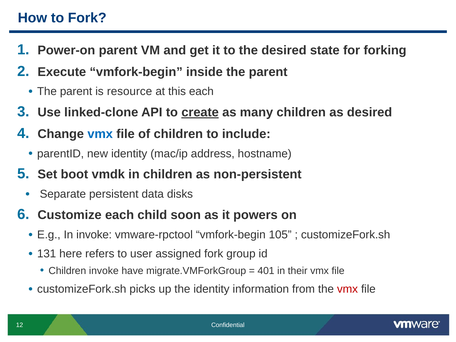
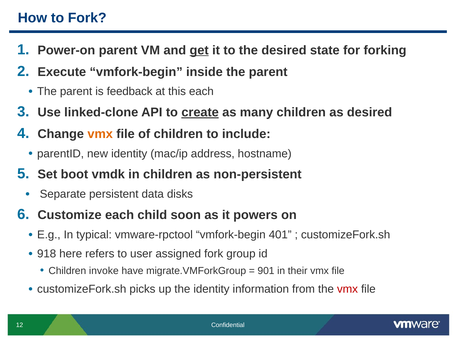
get underline: none -> present (199, 50)
resource: resource -> feedback (130, 91)
vmx colour: blue -> orange (100, 134)
In invoke: invoke -> typical (94, 235)
105: 105 -> 401 (280, 235)
131: 131 -> 918 (47, 254)
401: 401 -> 901 (266, 271)
